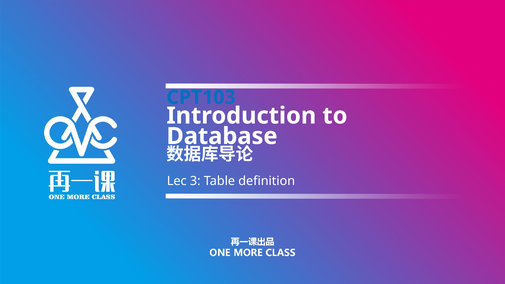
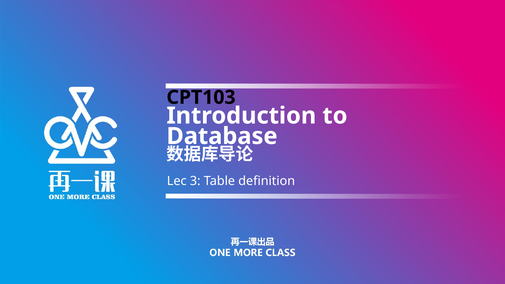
CPT103 colour: blue -> black (201, 97)
